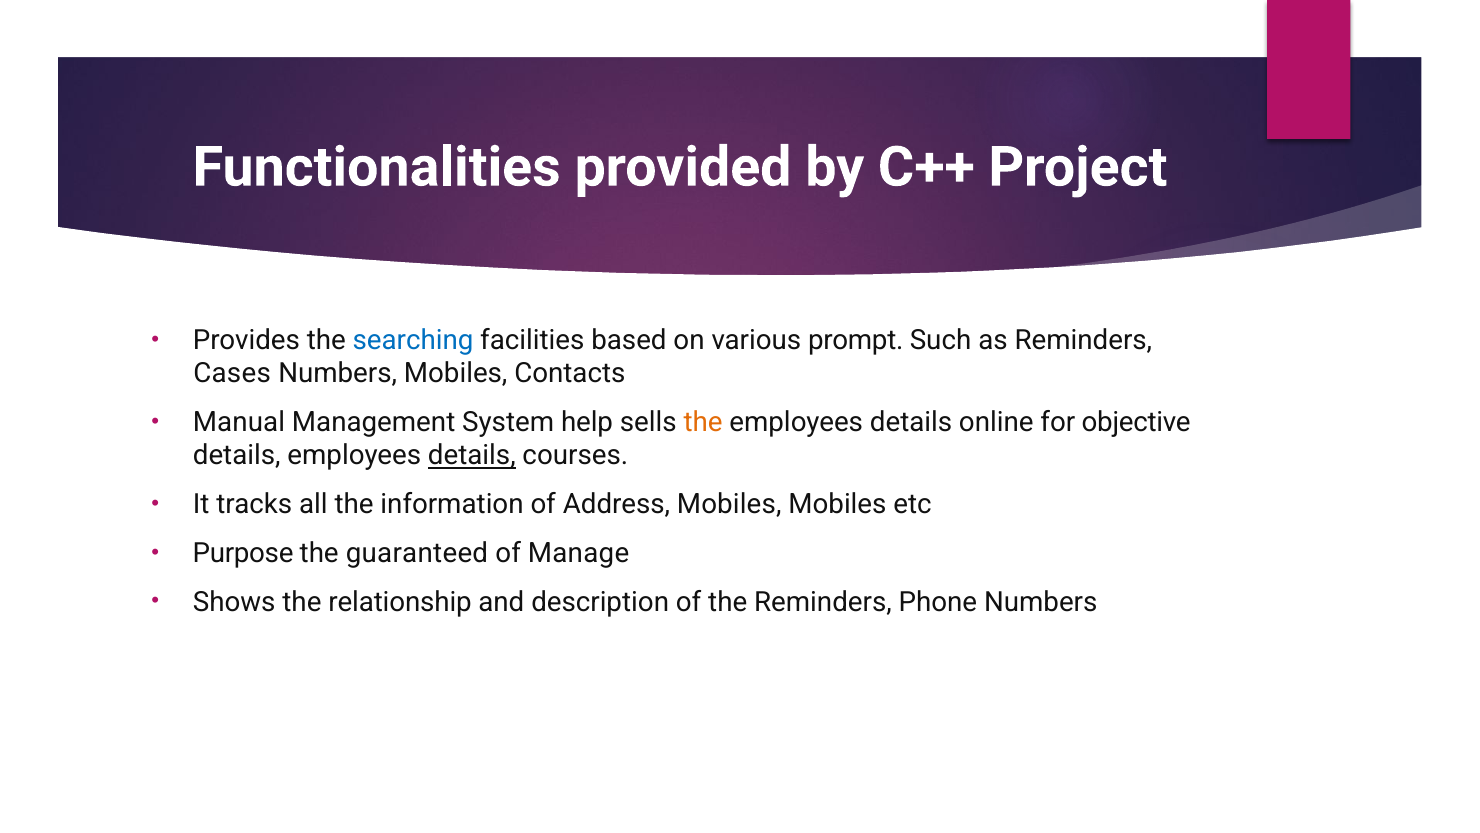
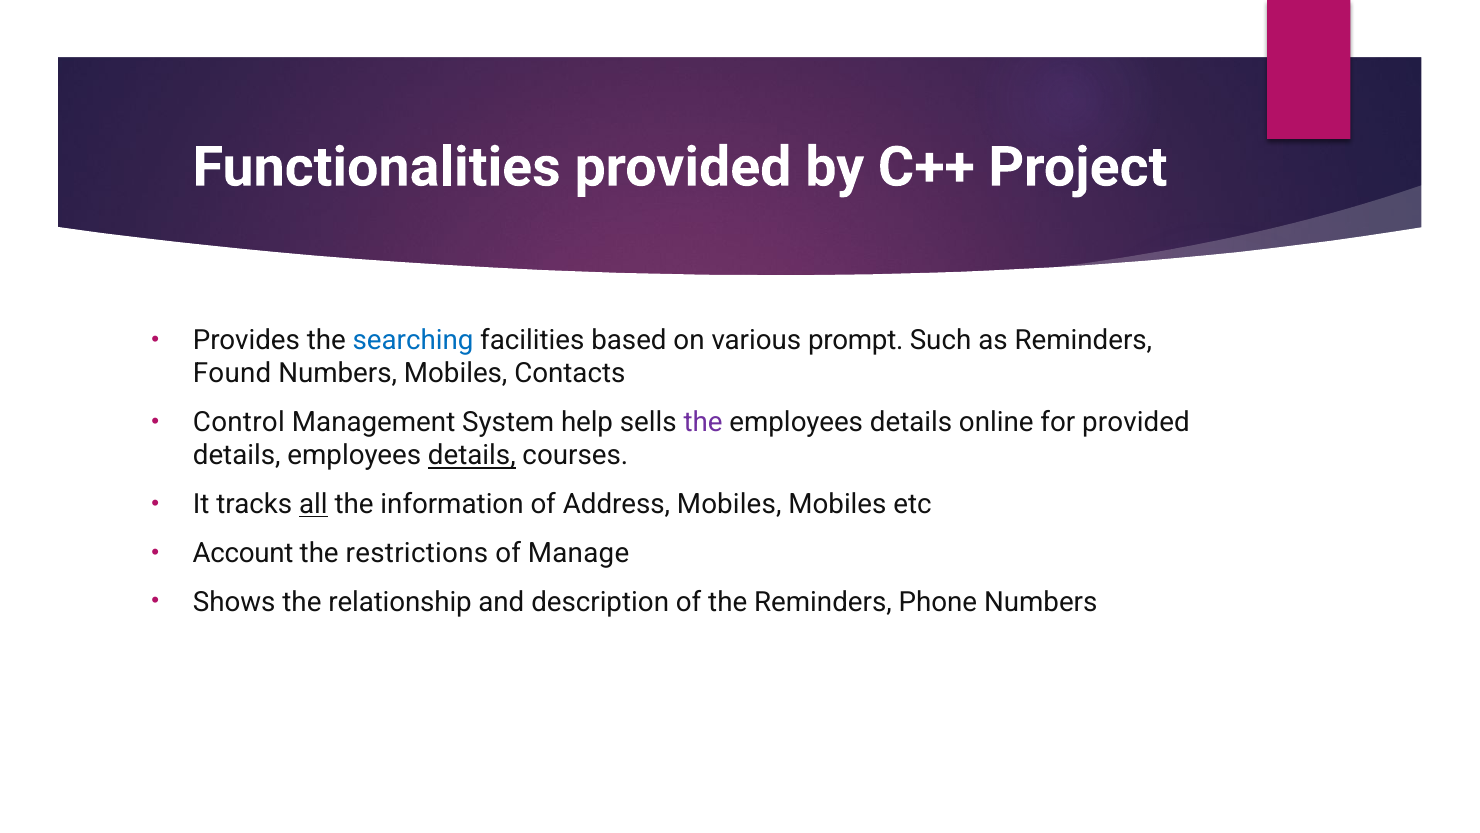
Cases: Cases -> Found (232, 373)
Manual: Manual -> Control (239, 422)
the colour: orange -> purple (703, 422)
for objective: objective -> provided (1136, 422)
all underline: none -> present (313, 504)
Purpose: Purpose -> Account (243, 553)
guaranteed: guaranteed -> restrictions (417, 553)
